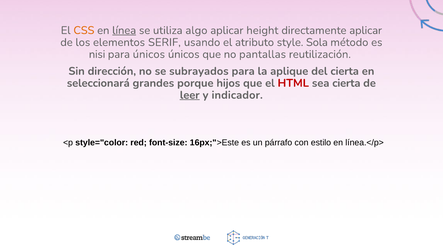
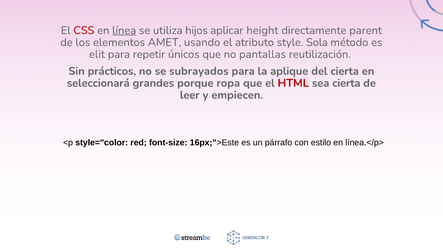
CSS colour: orange -> red (84, 30)
algo: algo -> hijos (196, 30)
directamente aplicar: aplicar -> parent (366, 30)
SERIF: SERIF -> AMET (164, 42)
nisi: nisi -> elit (97, 54)
para únicos: únicos -> repetir (149, 54)
dirección: dirección -> prácticos (112, 71)
hijos: hijos -> ropa (228, 83)
leer underline: present -> none (190, 95)
indicador: indicador -> empiecen (237, 95)
